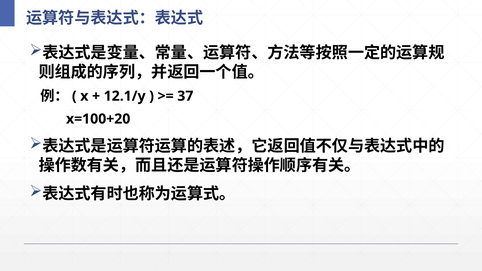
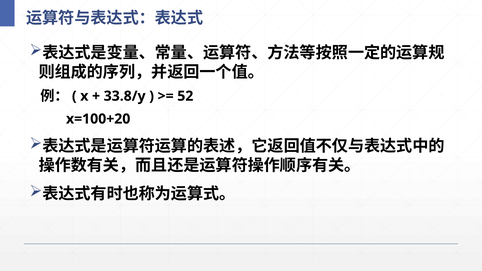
12.1/y: 12.1/y -> 33.8/y (125, 96)
37: 37 -> 52 (185, 96)
